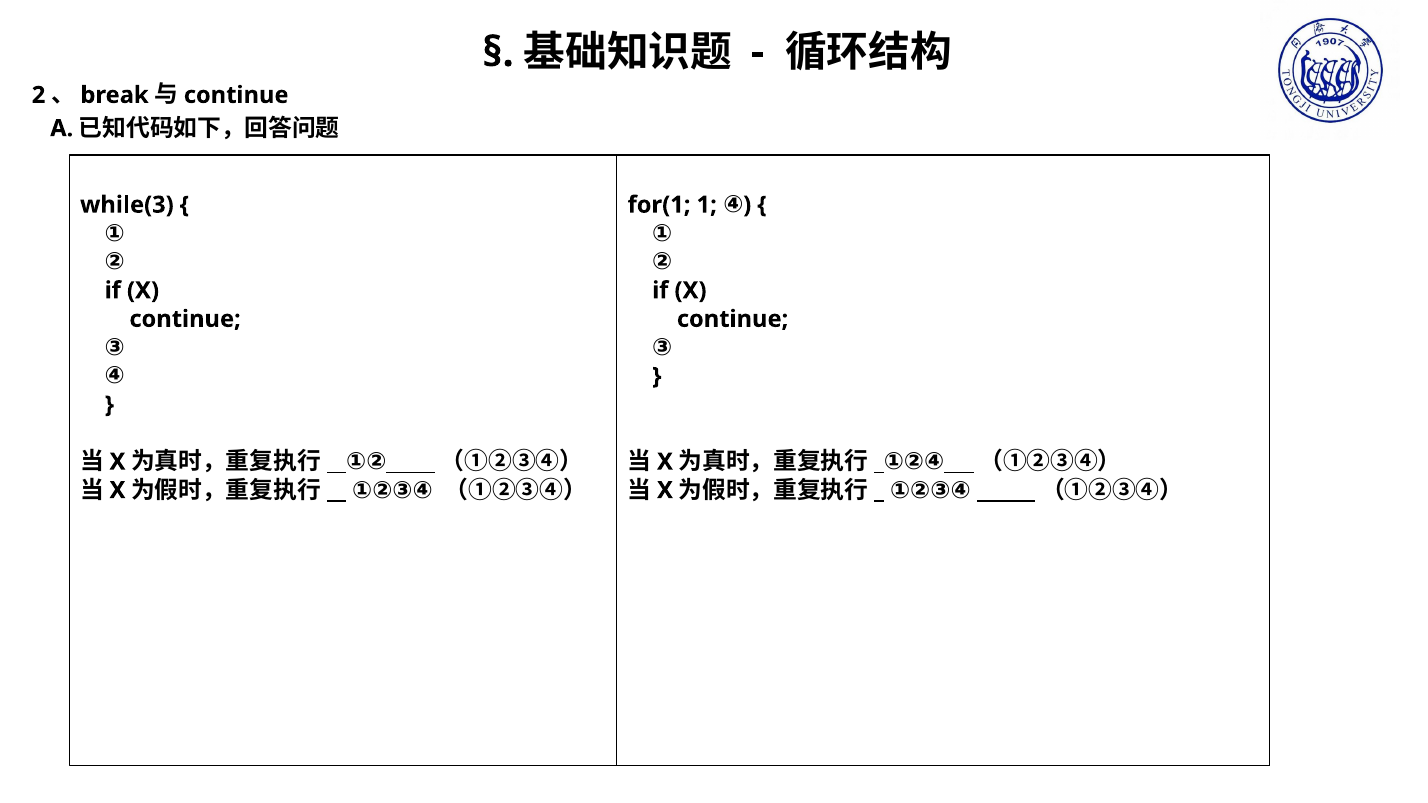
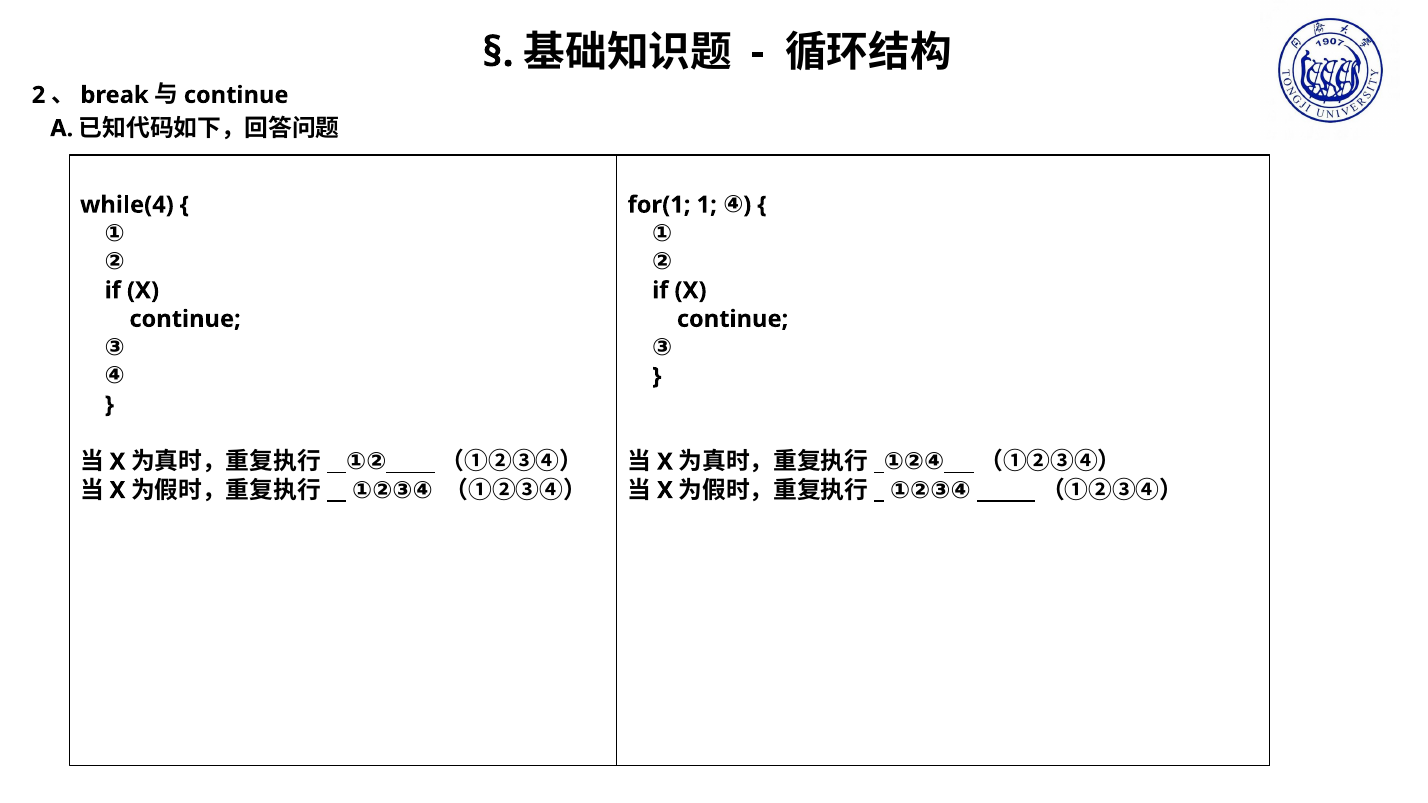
while(3: while(3 -> while(4 (127, 205)
